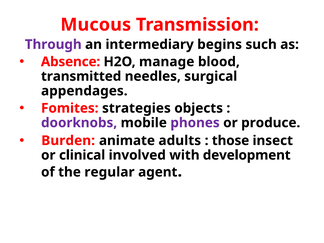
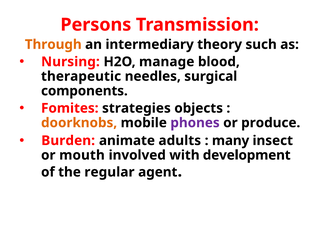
Mucous: Mucous -> Persons (96, 25)
Through colour: purple -> orange (53, 44)
begins: begins -> theory (220, 44)
Absence: Absence -> Nursing (70, 62)
transmitted: transmitted -> therapeutic (81, 76)
appendages: appendages -> components (84, 91)
doorknobs colour: purple -> orange (79, 123)
those: those -> many (231, 141)
clinical: clinical -> mouth (82, 155)
